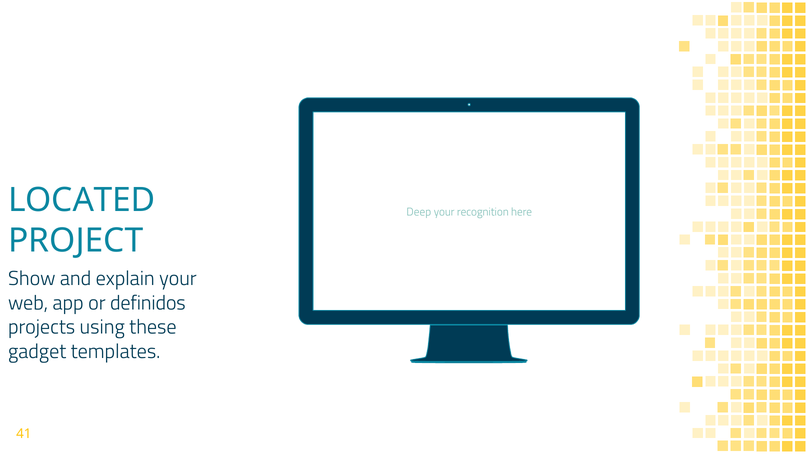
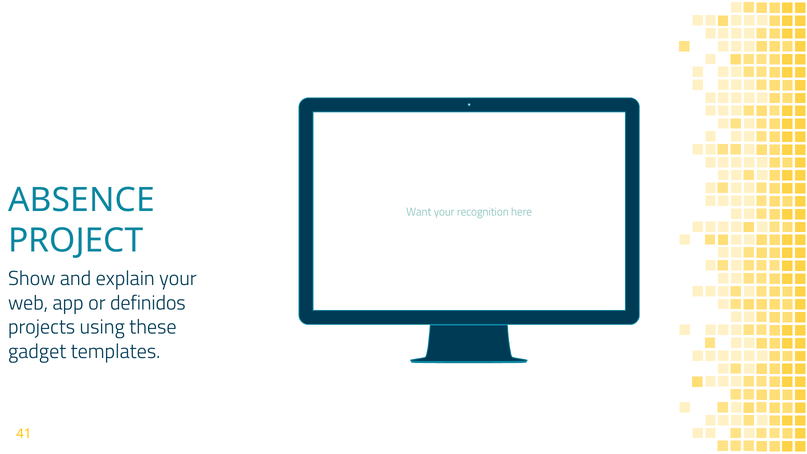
LOCATED: LOCATED -> ABSENCE (81, 200)
Deep: Deep -> Want (419, 212)
